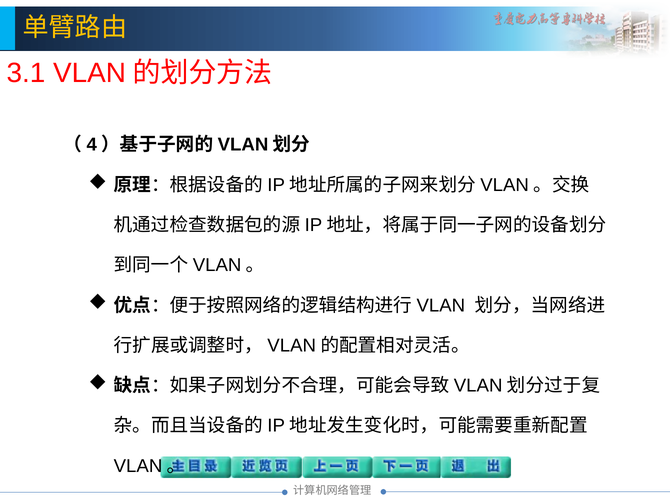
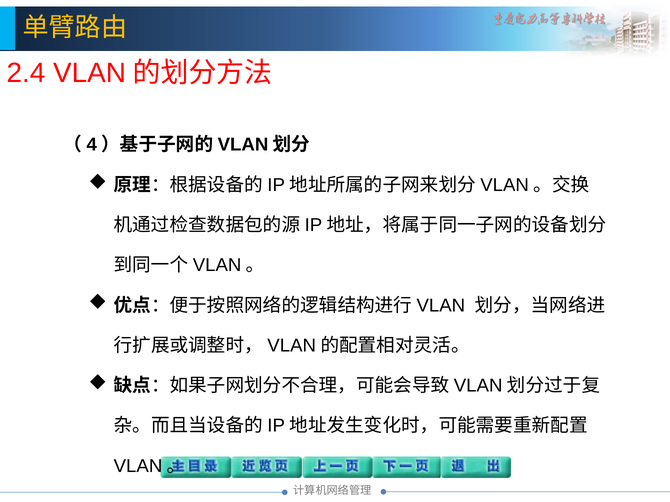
3.1: 3.1 -> 2.4 (26, 73)
